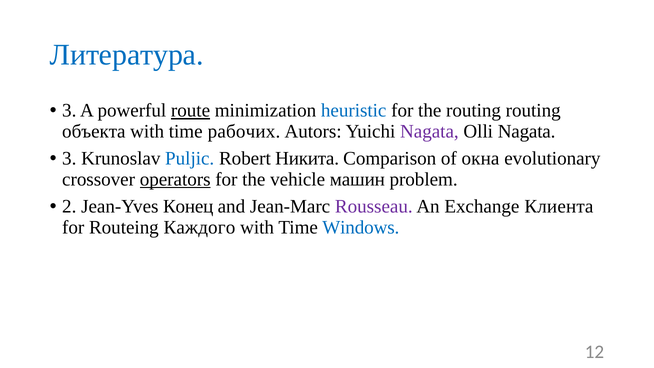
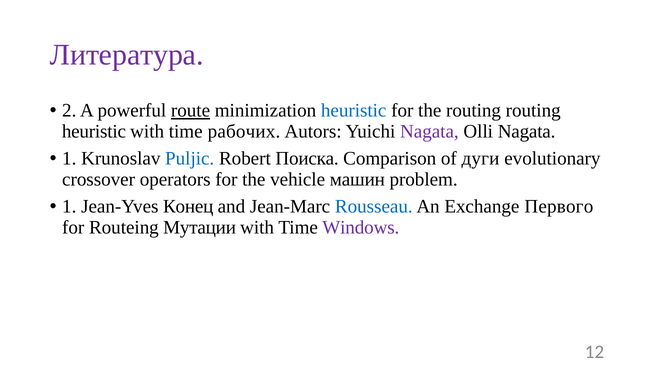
Литература colour: blue -> purple (127, 55)
3: 3 -> 2 (69, 111)
объекта: объекта -> heuristic (94, 131)
3: 3 -> 1 (69, 159)
Никита: Никита -> Поиска (307, 159)
окна: окна -> дуги (480, 159)
operators underline: present -> none (175, 179)
2: 2 -> 1 (69, 207)
Rousseau colour: purple -> blue (374, 207)
Клиента: Клиента -> Первого (559, 207)
Каждого: Каждого -> Мутации (200, 227)
Windows colour: blue -> purple (361, 227)
